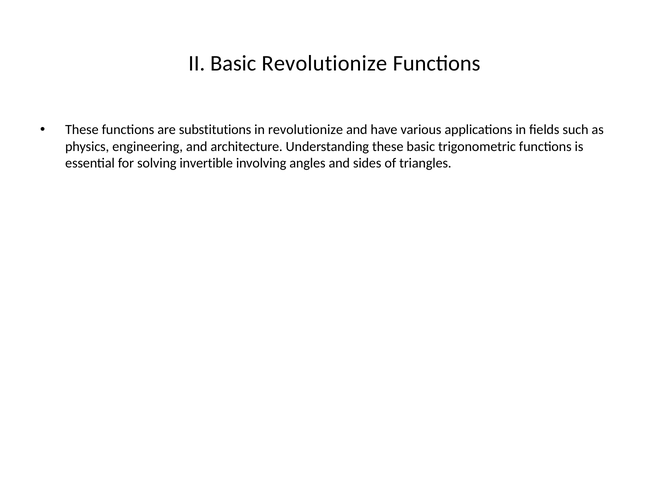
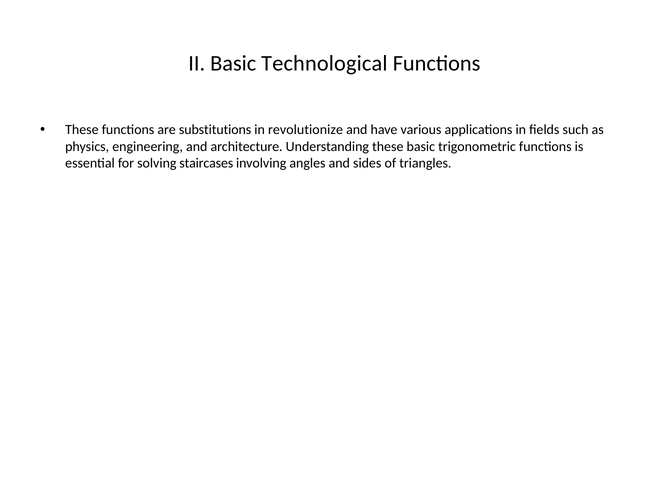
Basic Revolutionize: Revolutionize -> Technological (324, 63)
invertible: invertible -> staircases (206, 163)
